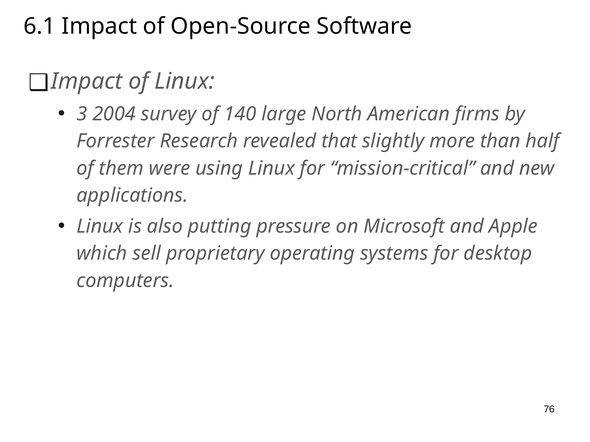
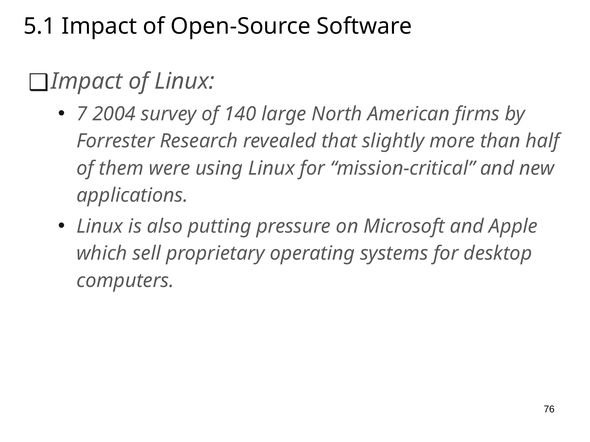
6.1: 6.1 -> 5.1 (40, 26)
3: 3 -> 7 (82, 114)
